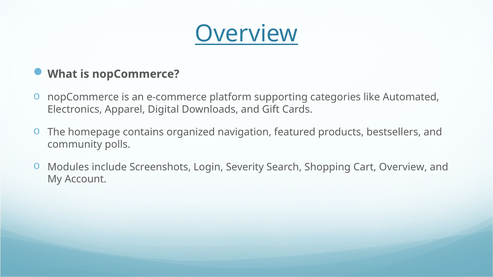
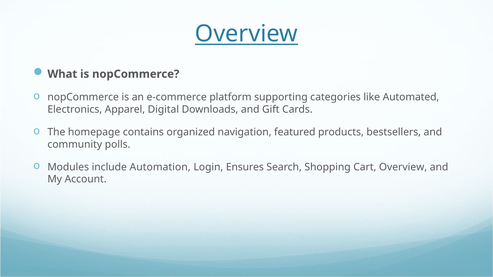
Screenshots: Screenshots -> Automation (160, 167)
Severity: Severity -> Ensures (245, 167)
